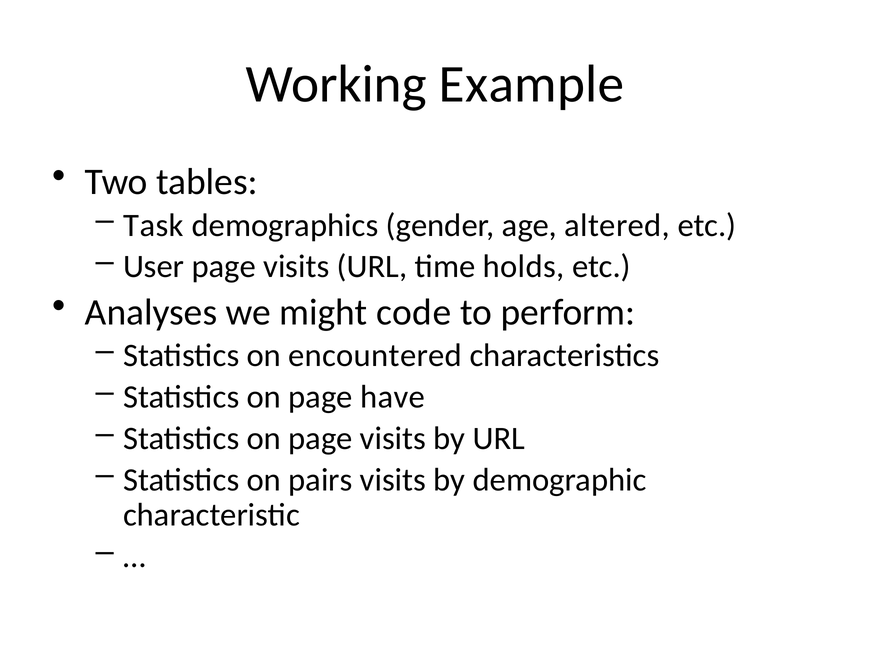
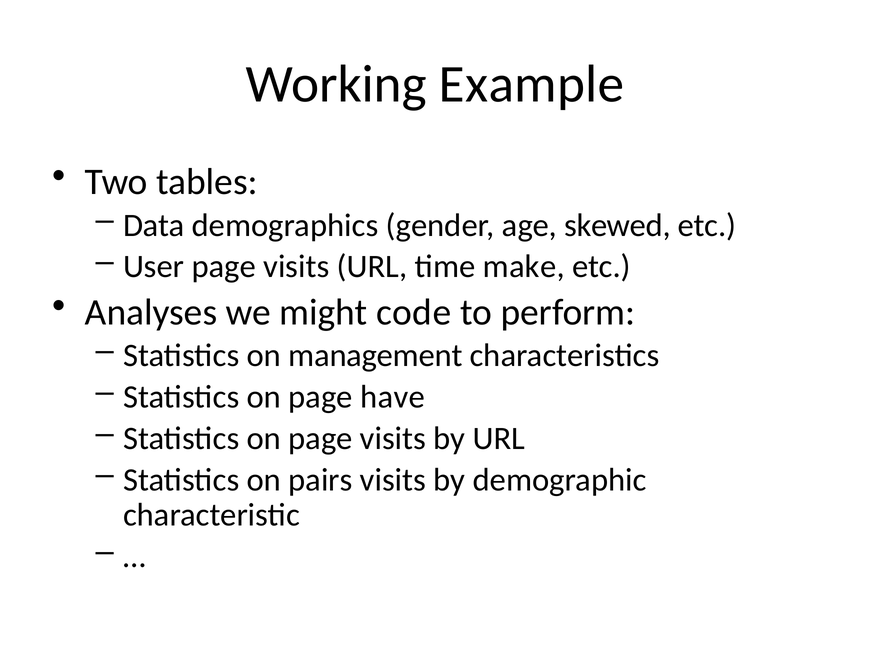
Task: Task -> Data (154, 225)
altered: altered -> skewed (617, 225)
holds: holds -> make (524, 267)
encountered: encountered -> management (375, 356)
